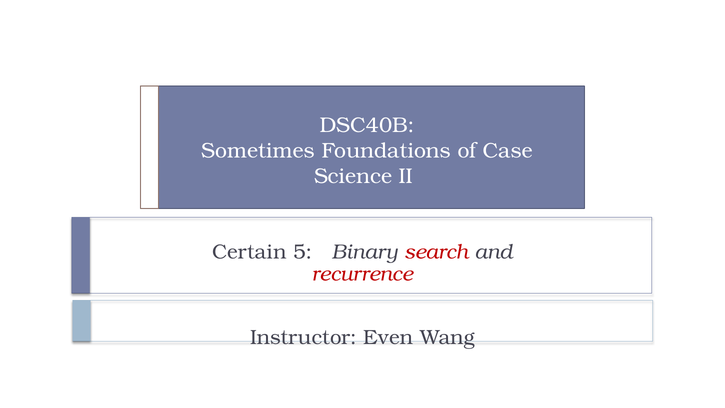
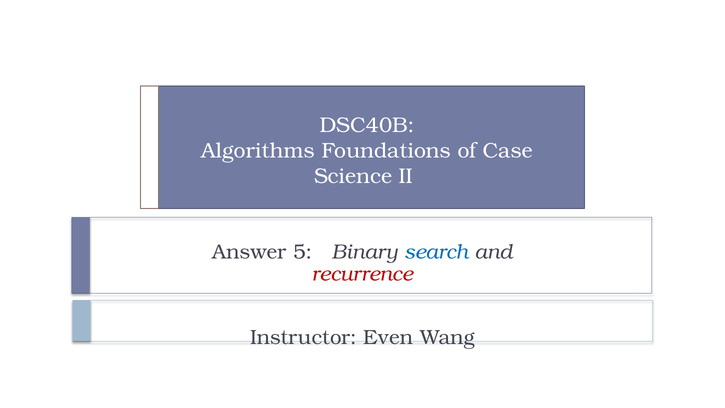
Sometimes: Sometimes -> Algorithms (258, 151)
Certain: Certain -> Answer (249, 252)
search colour: red -> blue (436, 252)
